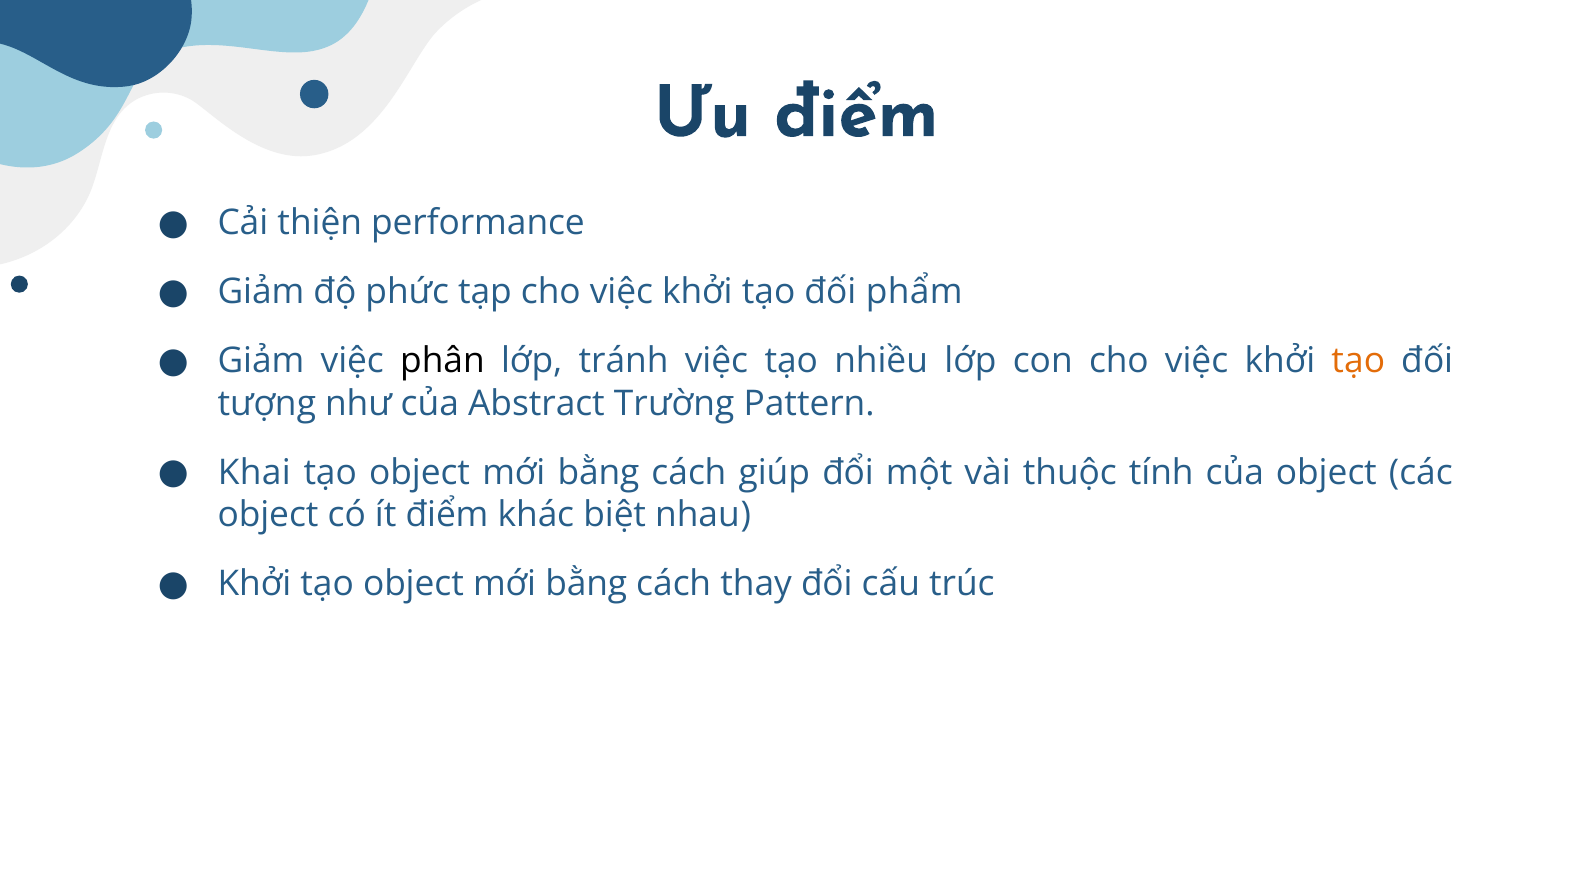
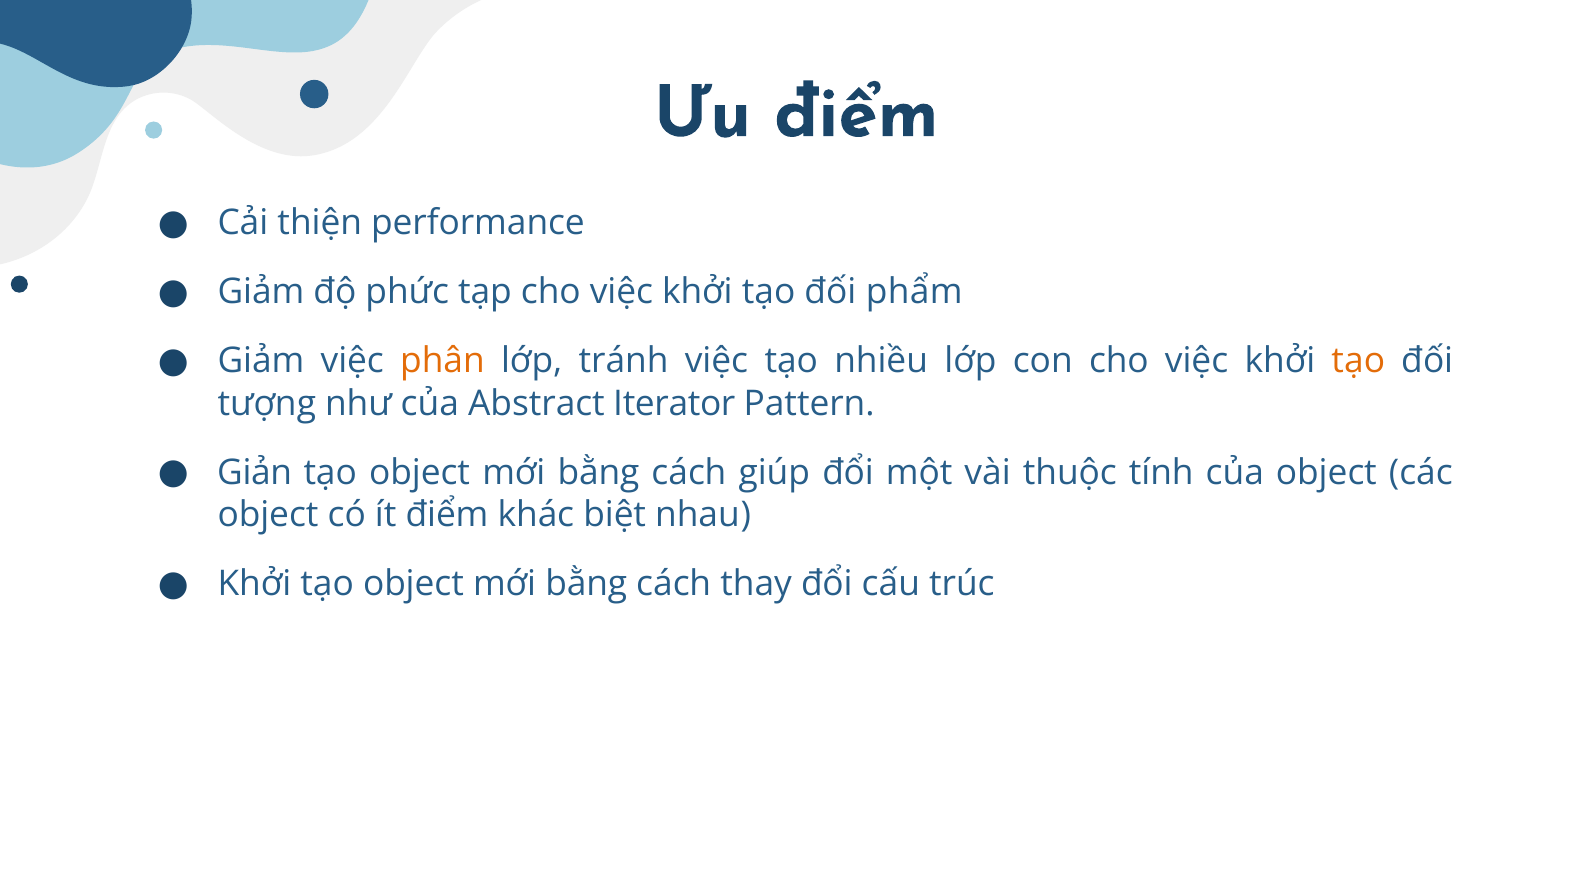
phân colour: black -> orange (442, 361)
Trường: Trường -> Iterator (674, 404)
Khai: Khai -> Giản (255, 473)
